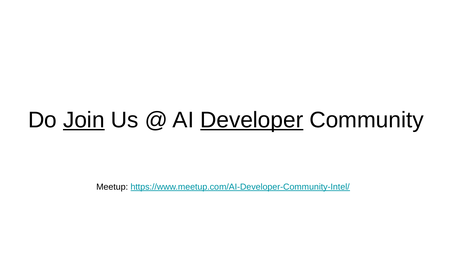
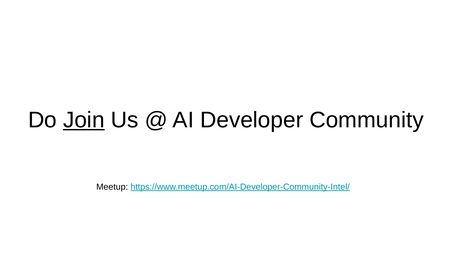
Developer underline: present -> none (252, 120)
